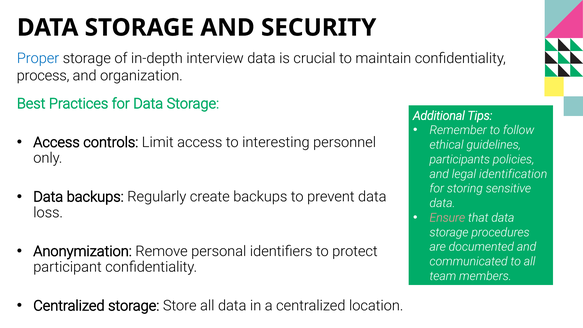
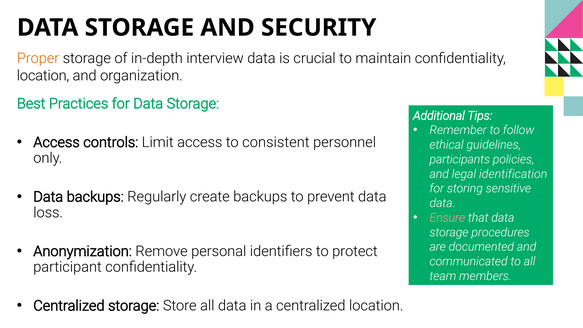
Proper colour: blue -> orange (38, 58)
process: process -> location (43, 76)
interesting: interesting -> consistent (276, 142)
